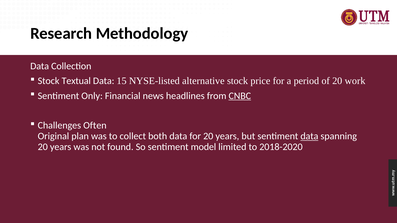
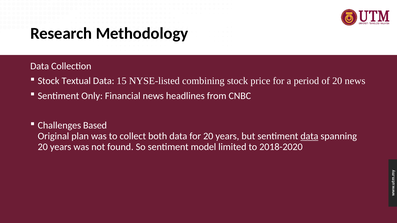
alternative: alternative -> combining (203, 81)
20 work: work -> news (355, 81)
CNBC underline: present -> none (240, 96)
Often: Often -> Based (95, 126)
